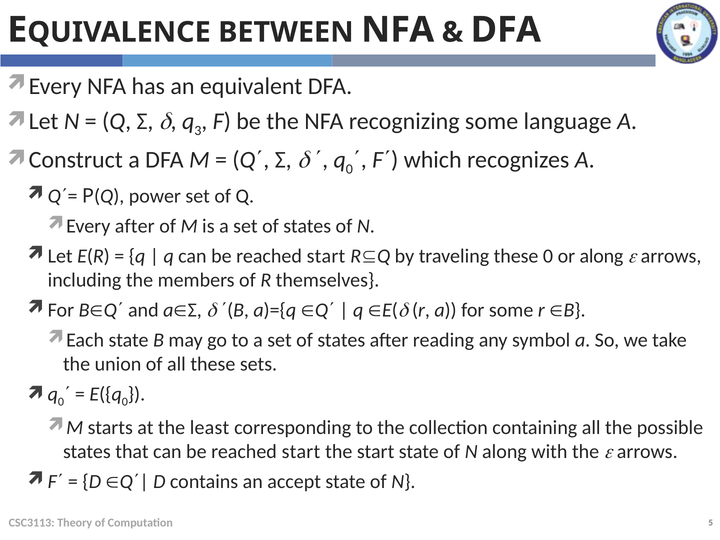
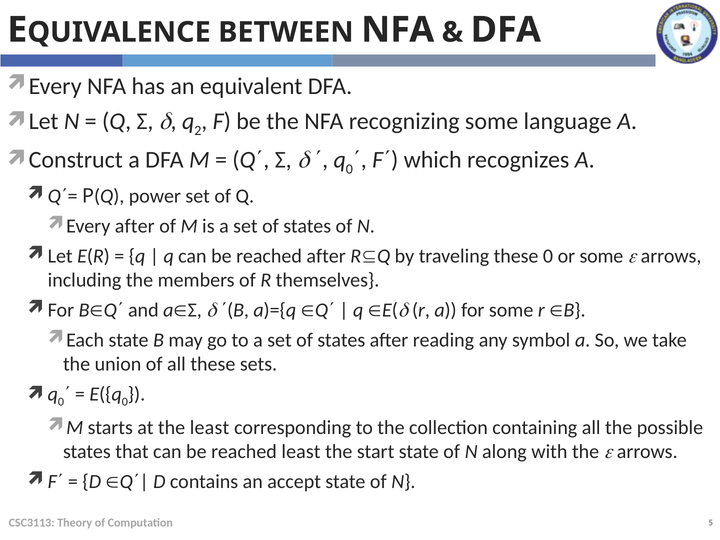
3: 3 -> 2 (198, 130)
start: start -> after (326, 256)
or along: along -> some (601, 256)
start: start -> least (301, 452)
